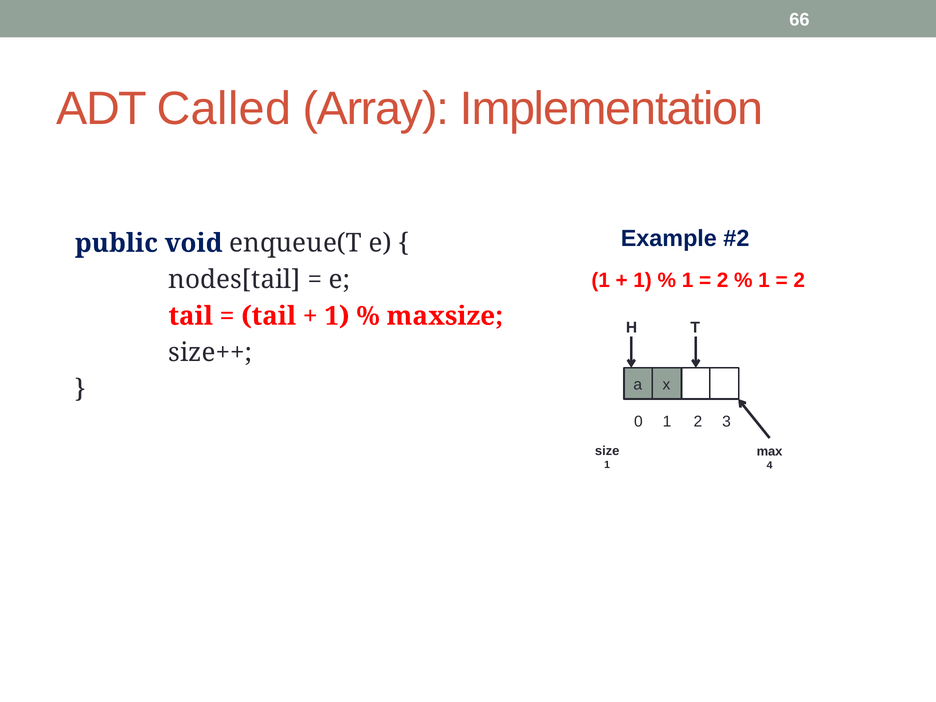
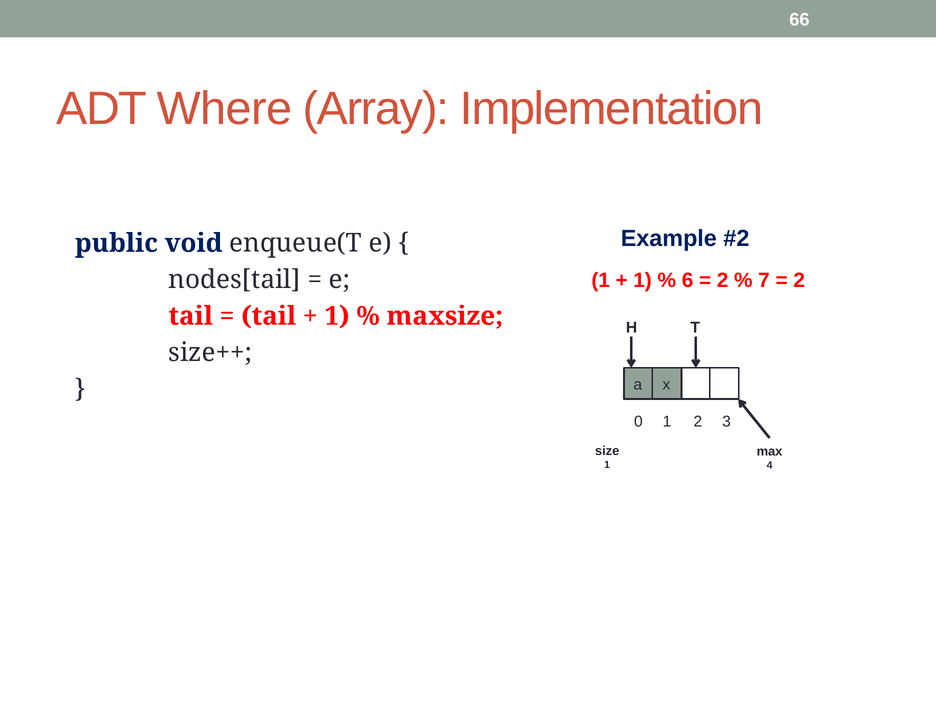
Called: Called -> Where (224, 109)
1: 1 -> 6 (688, 280)
1: 1 -> 7 (764, 280)
